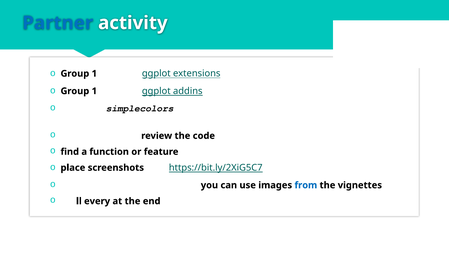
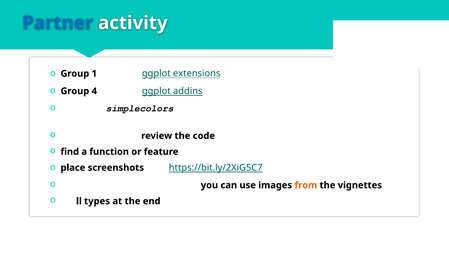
1: 1 -> 4 (94, 91)
from colour: blue -> orange (306, 185)
every: every -> types (97, 201)
